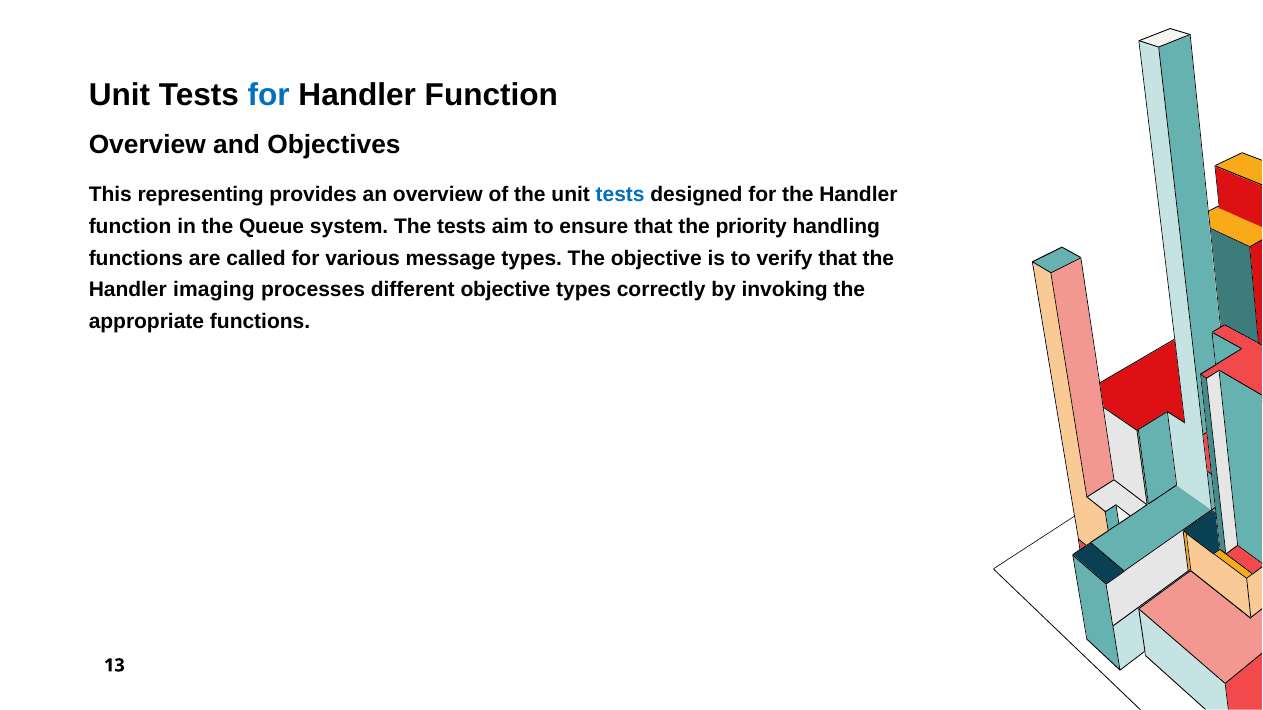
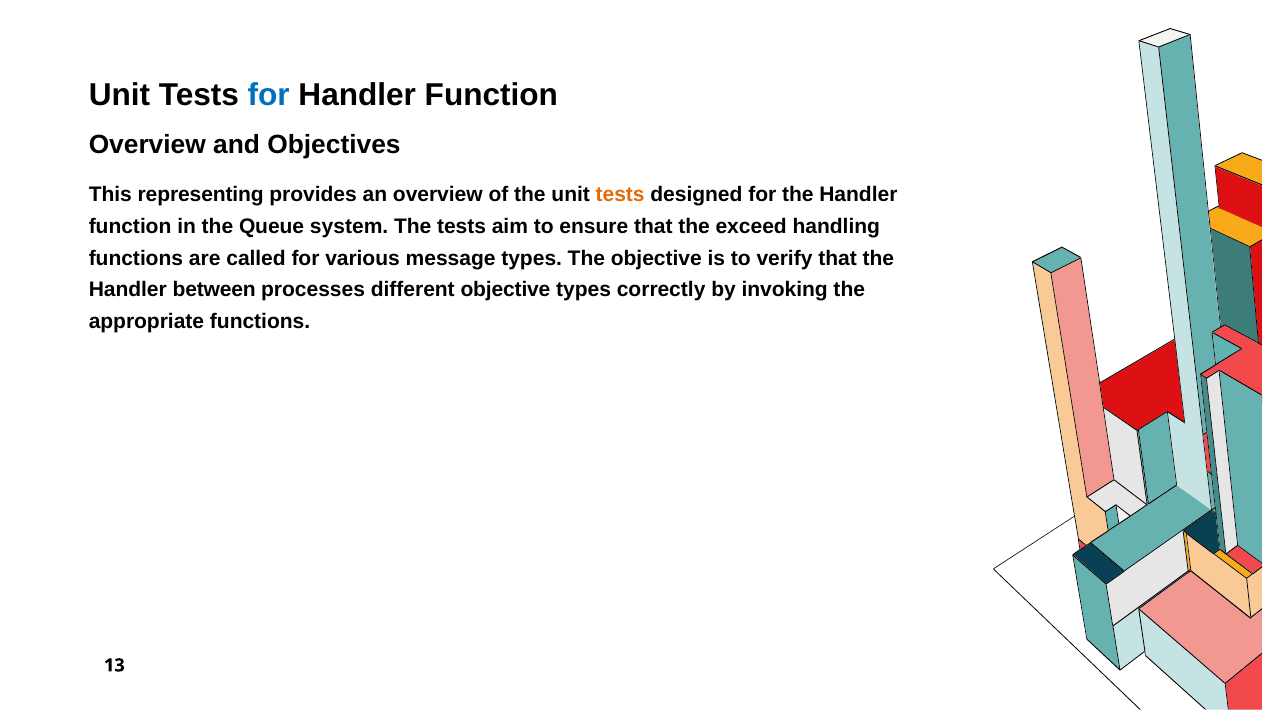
tests colour: blue -> orange (620, 195)
priority: priority -> exceed (751, 227)
imaging: imaging -> between (214, 290)
